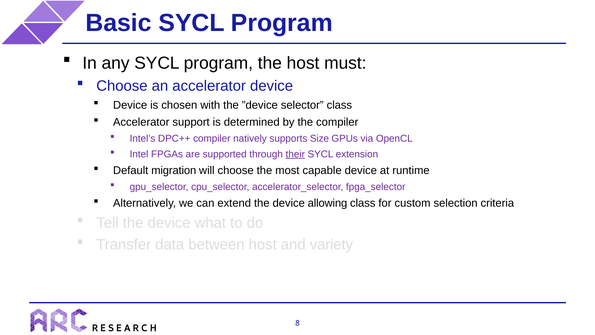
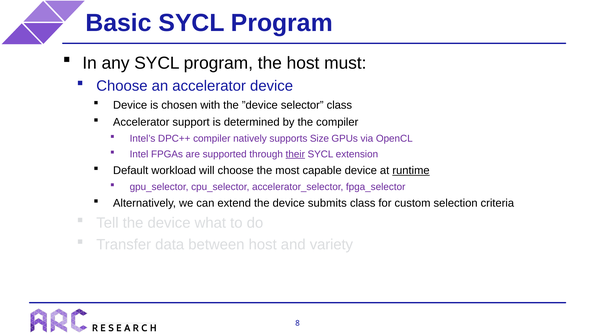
migration: migration -> workload (174, 170)
runtime underline: none -> present (411, 170)
allowing: allowing -> submits (327, 203)
